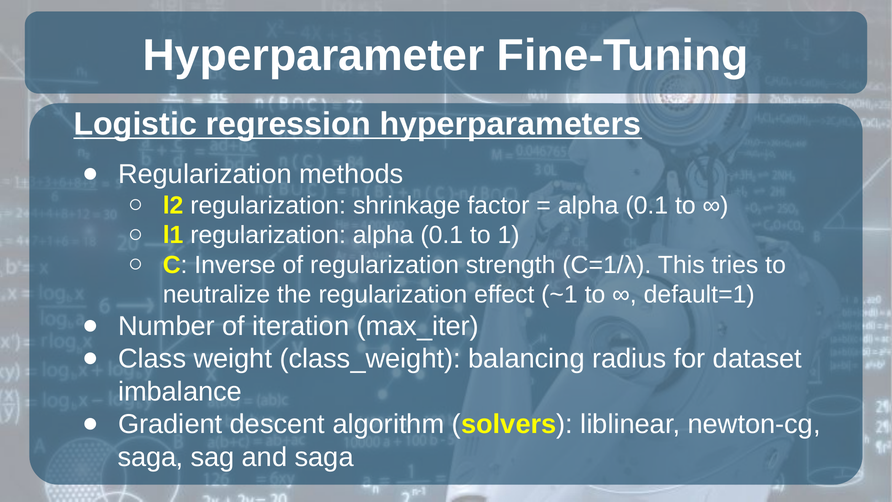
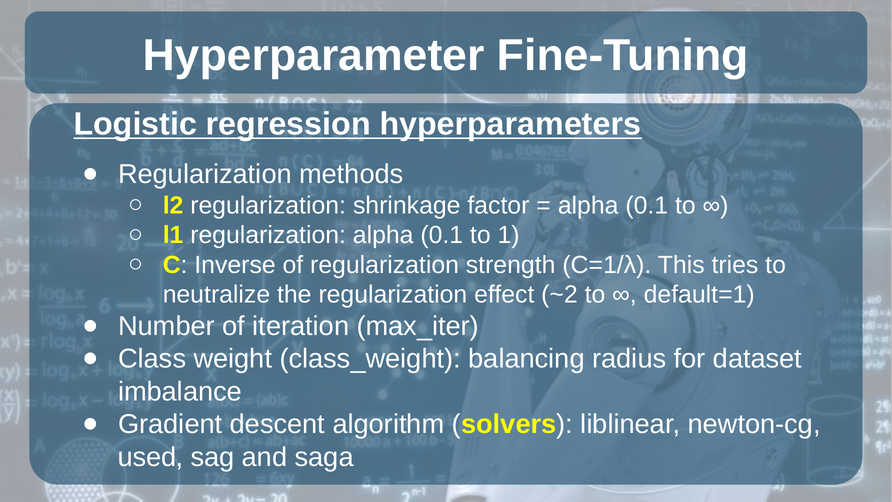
~1: ~1 -> ~2 (559, 295)
saga: saga -> used (151, 457)
